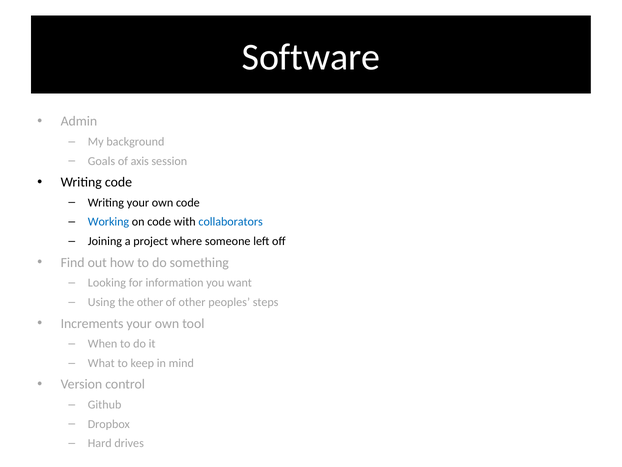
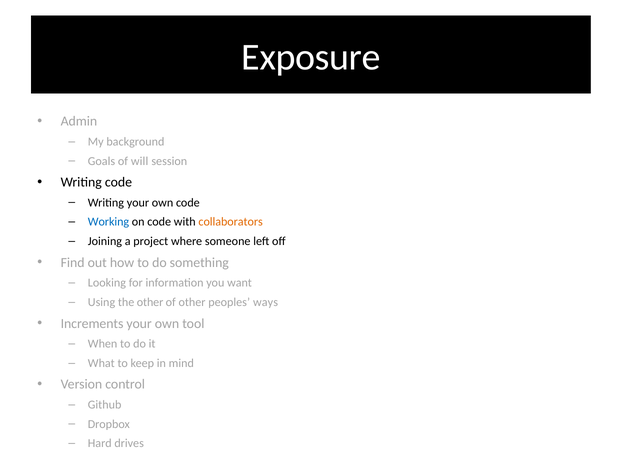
Software: Software -> Exposure (311, 57)
axis: axis -> will (140, 161)
collaborators colour: blue -> orange (231, 222)
steps: steps -> ways (266, 302)
